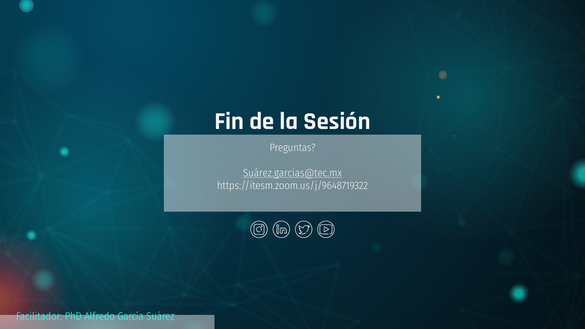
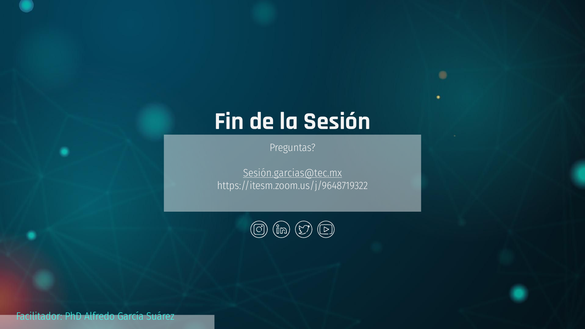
Suárez.garcias@tec.mx: Suárez.garcias@tec.mx -> Sesión.garcias@tec.mx (293, 173)
